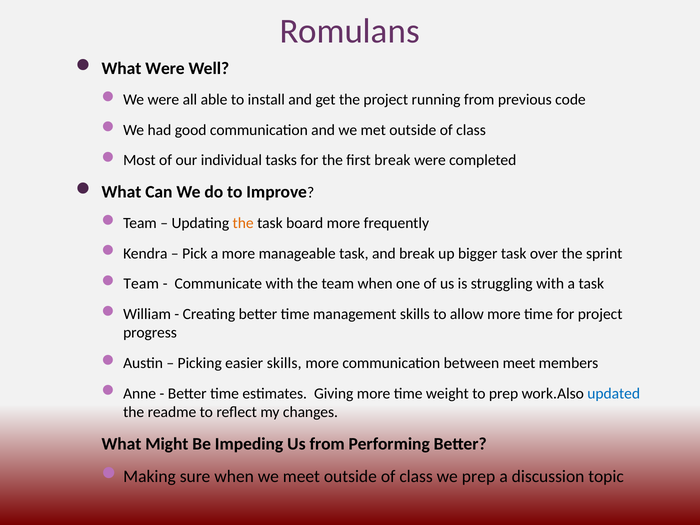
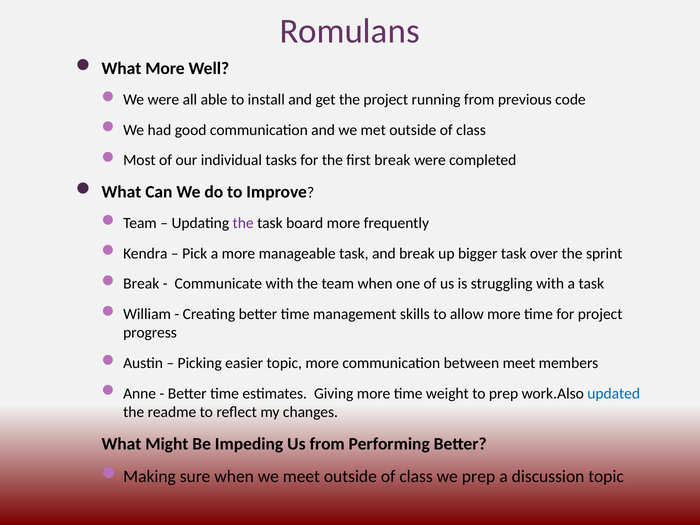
What Were: Were -> More (165, 68)
the colour: orange -> purple (243, 223)
Team: Team -> Break (141, 284)
easier skills: skills -> topic (284, 363)
